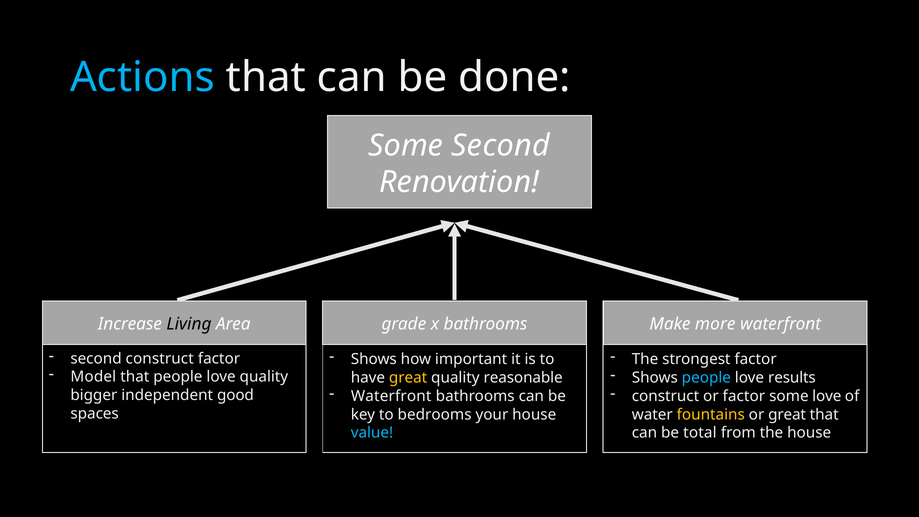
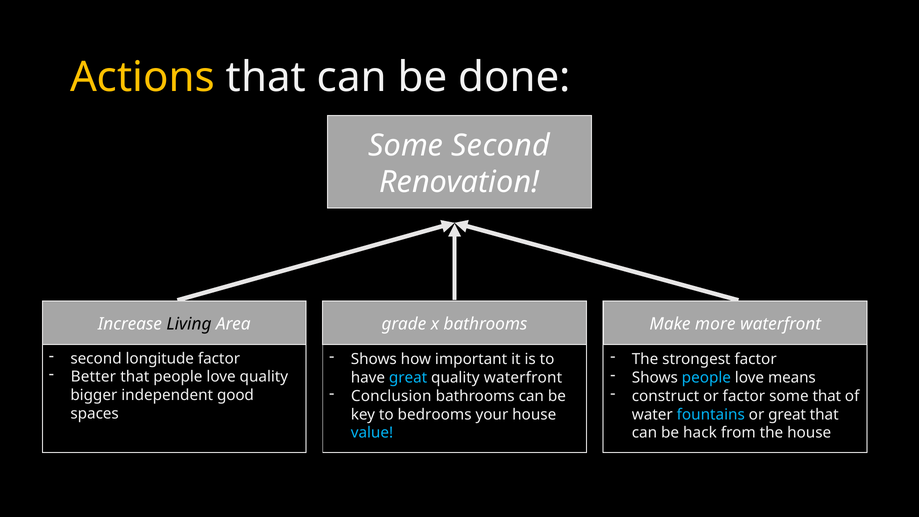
Actions colour: light blue -> yellow (142, 77)
second construct: construct -> longitude (160, 358)
Model: Model -> Better (93, 377)
results: results -> means (792, 378)
great colour: yellow -> light blue (408, 378)
quality reasonable: reasonable -> waterfront (523, 378)
Waterfront: Waterfront -> Conclusion (391, 396)
some love: love -> that (827, 396)
fountains colour: yellow -> light blue (711, 414)
total: total -> hack (700, 433)
